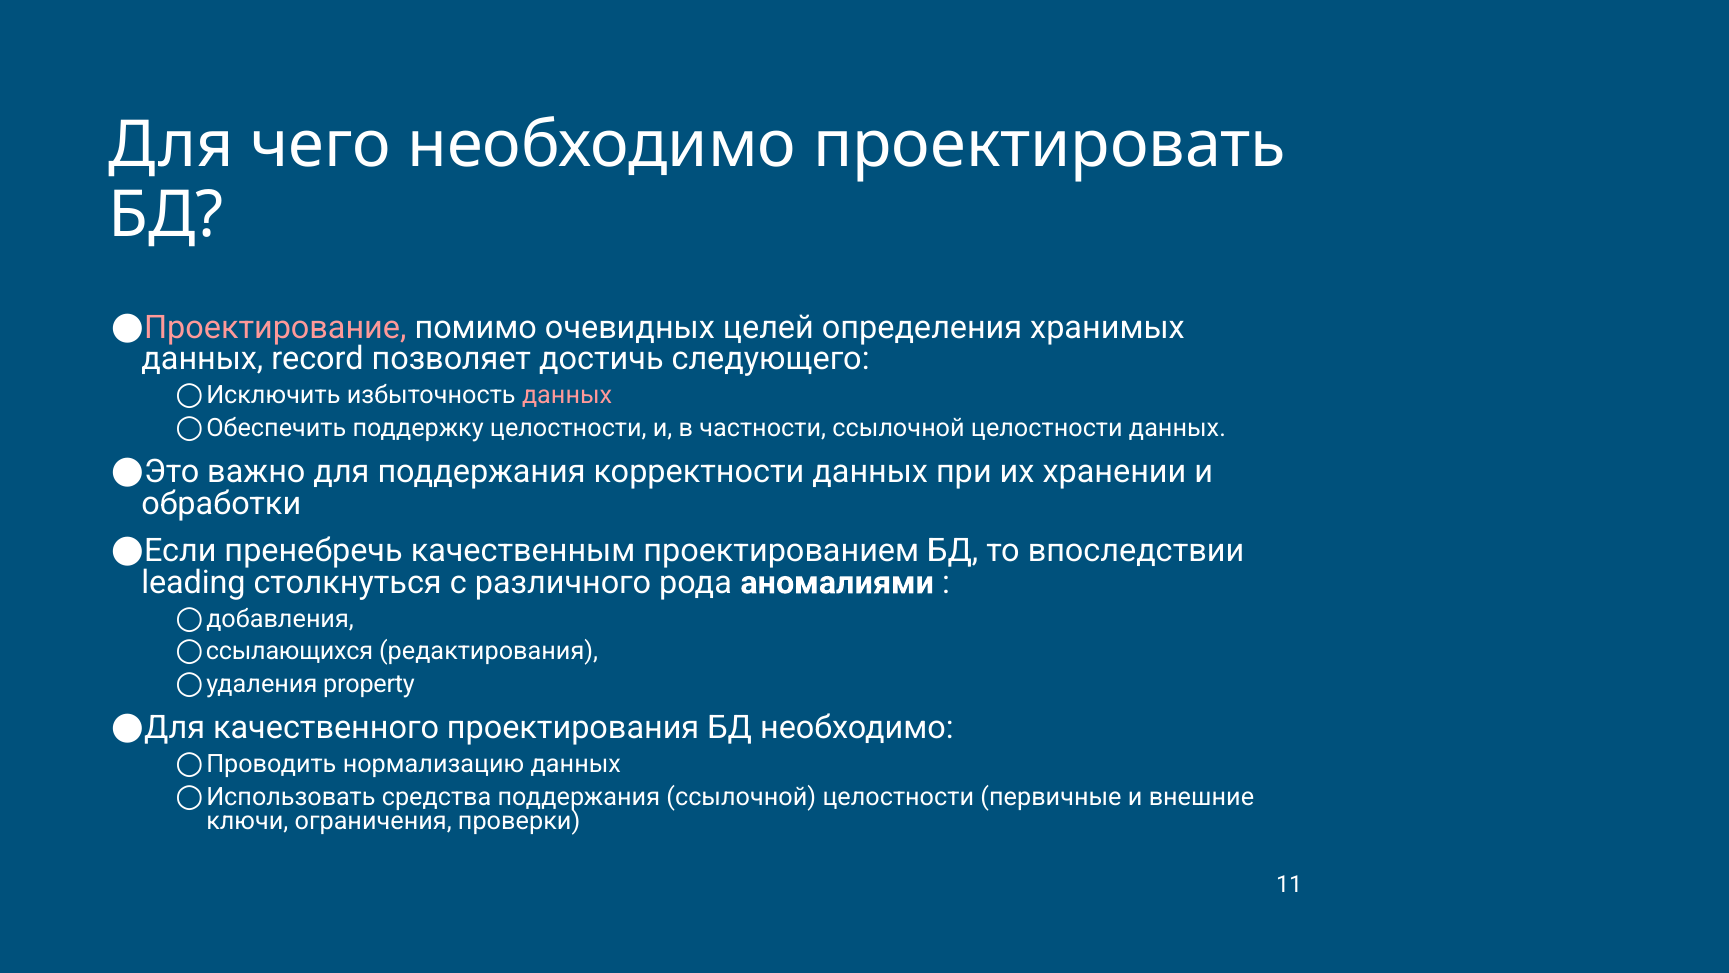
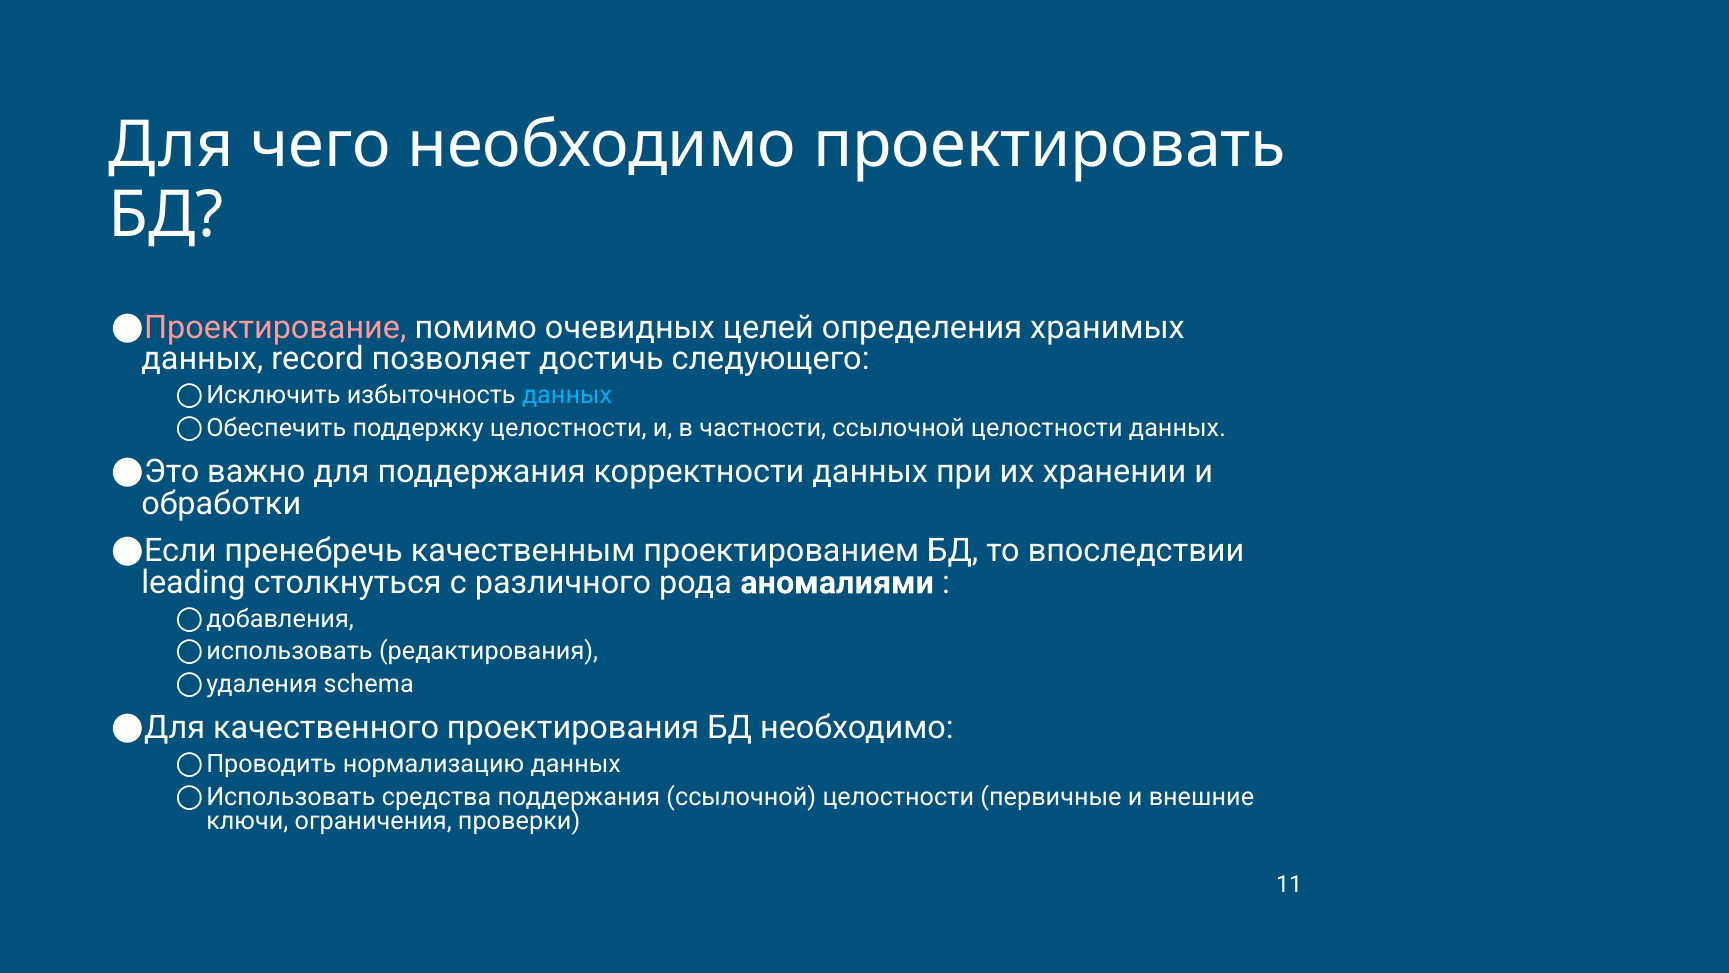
данных colour: pink -> light blue (567, 395)
ссылающихся: ссылающихся -> использовать (289, 651)
property: property -> schema (369, 684)
